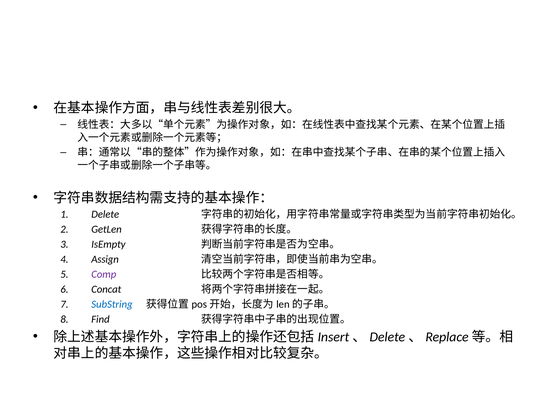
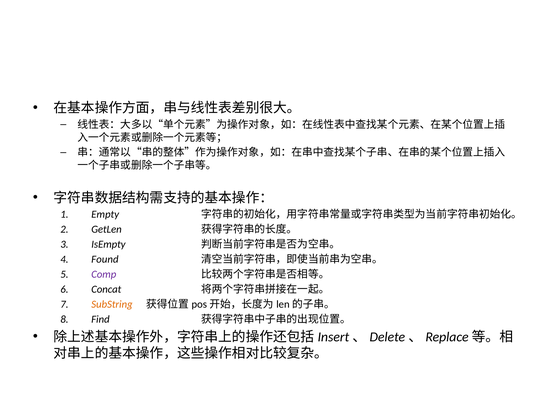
Delete: Delete -> Empty (105, 214)
Assign: Assign -> Found (105, 259)
SubString colour: blue -> orange (112, 304)
